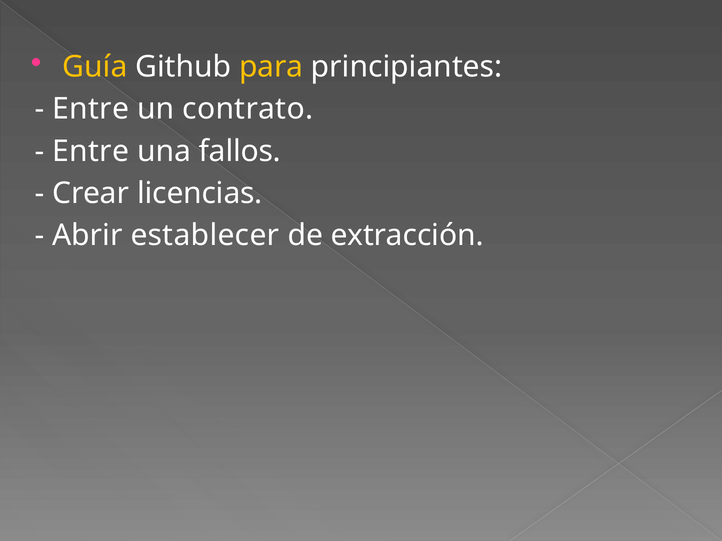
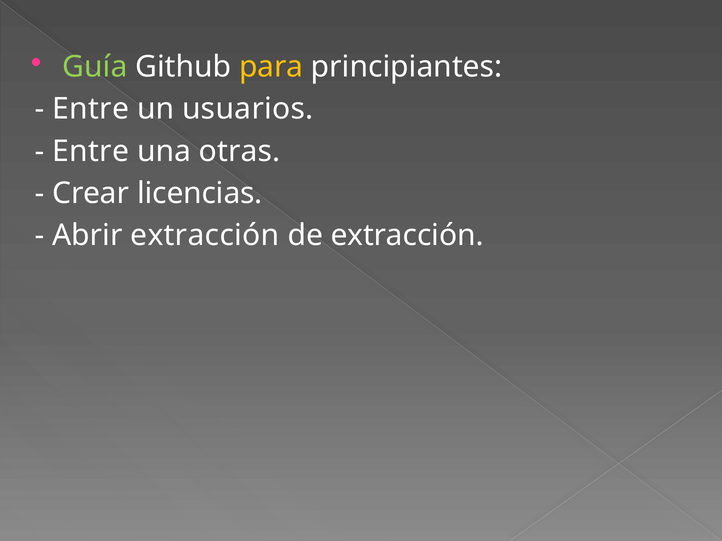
Guía colour: yellow -> light green (95, 67)
contrato: contrato -> usuarios (248, 109)
fallos: fallos -> otras (240, 151)
Abrir establecer: establecer -> extracción (205, 236)
